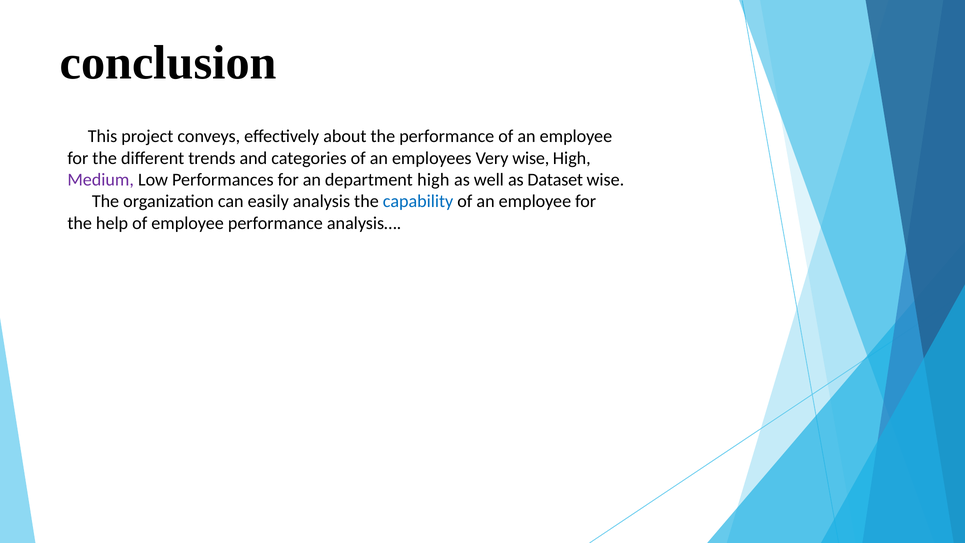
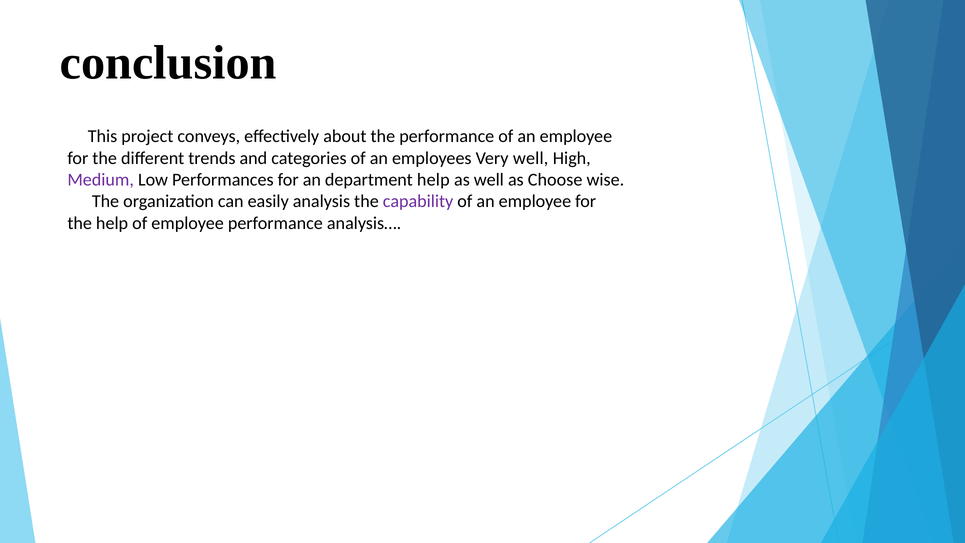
Very wise: wise -> well (531, 158)
department high: high -> help (433, 180)
Dataset: Dataset -> Choose (555, 180)
capability colour: blue -> purple (418, 201)
